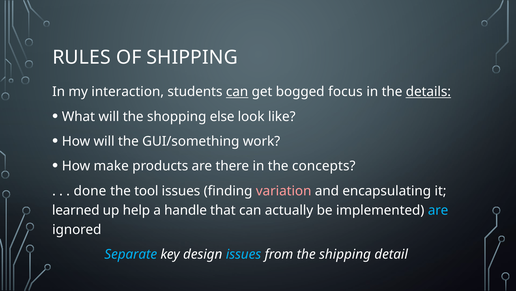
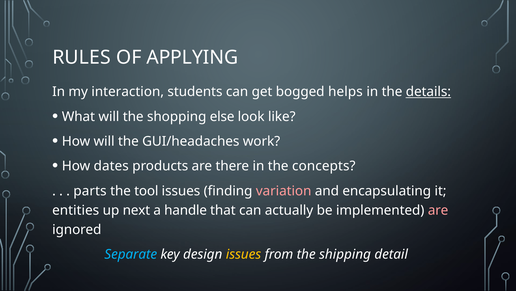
OF SHIPPING: SHIPPING -> APPLYING (192, 57)
can underline: present -> none (237, 92)
focus: focus -> helps (345, 92)
GUI/something: GUI/something -> GUI/headaches (191, 141)
make: make -> dates (111, 166)
done: done -> parts (90, 190)
learned: learned -> entities (76, 210)
help: help -> next (136, 210)
are colour: light blue -> pink (438, 210)
issues colour: light blue -> yellow (244, 254)
